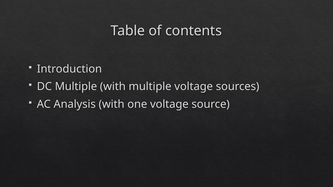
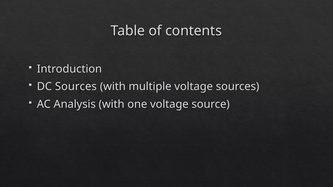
DC Multiple: Multiple -> Sources (76, 87)
